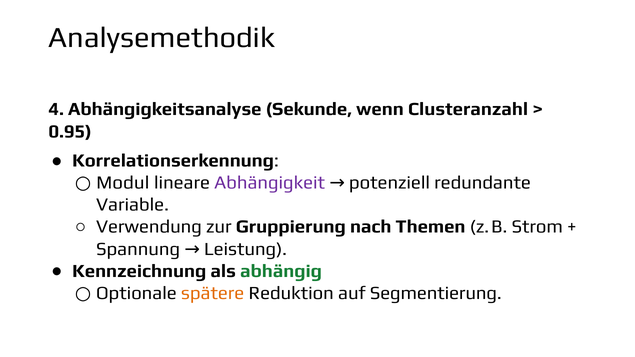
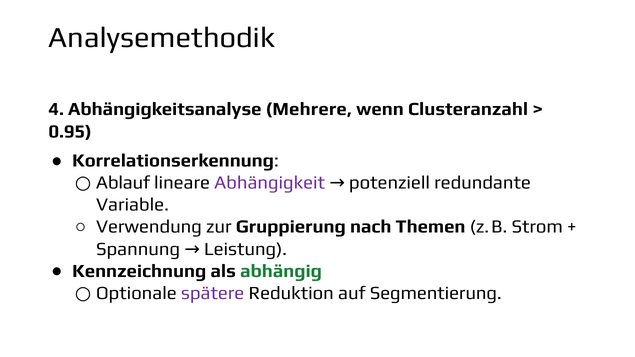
Sekunde: Sekunde -> Mehrere (309, 109)
Modul: Modul -> Ablauf (123, 183)
spätere colour: orange -> purple (213, 293)
